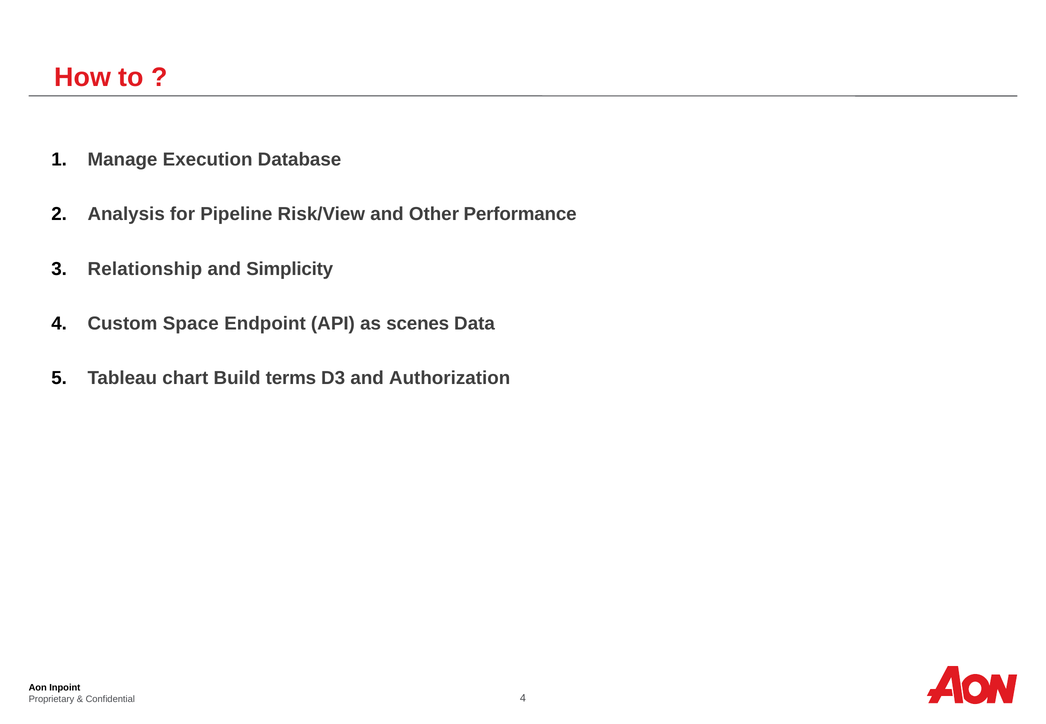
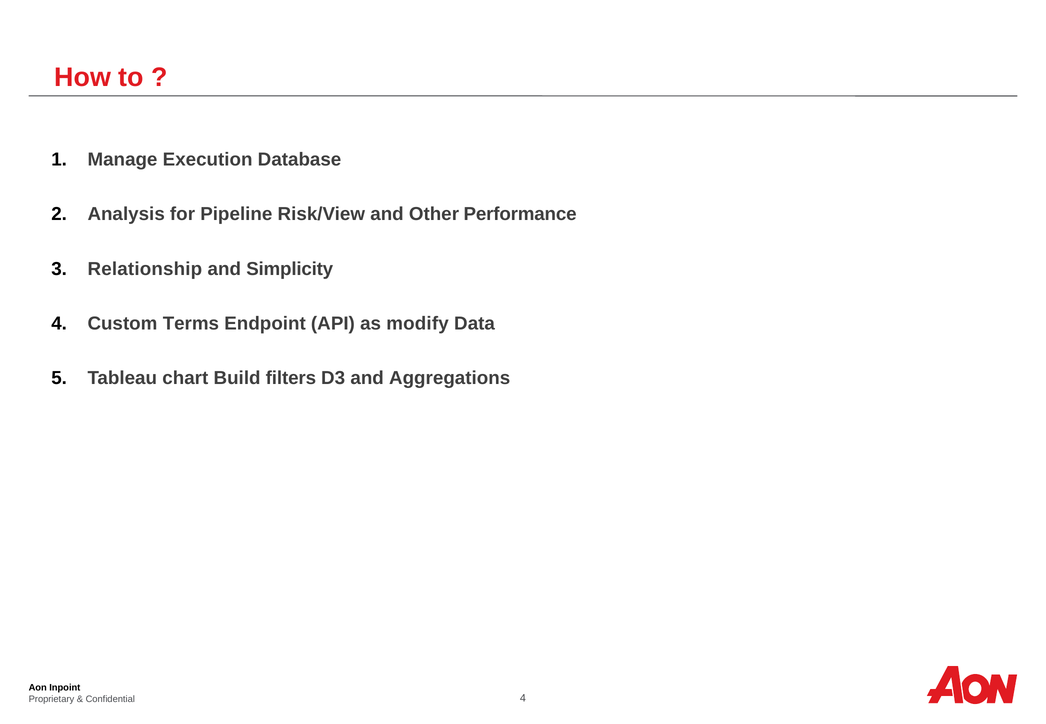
Space: Space -> Terms (191, 324)
scenes: scenes -> modify (418, 324)
terms: terms -> filters (291, 378)
Authorization: Authorization -> Aggregations (450, 378)
